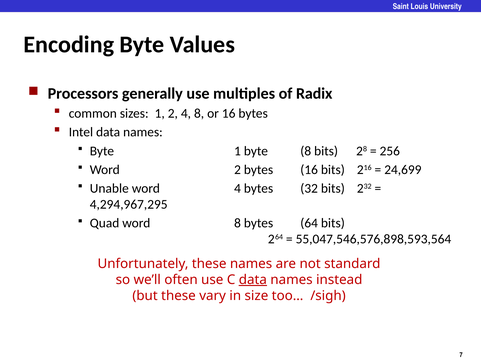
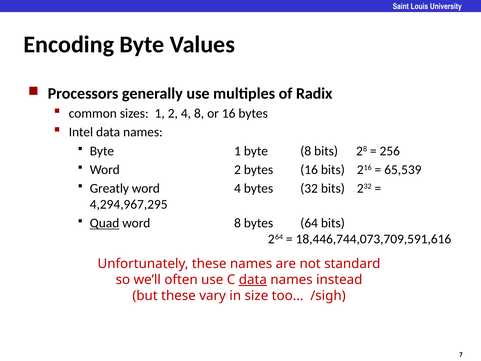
24,699: 24,699 -> 65,539 (403, 170)
Unable: Unable -> Greatly (109, 188)
Quad underline: none -> present (105, 223)
55,047,546,576,898,593,564: 55,047,546,576,898,593,564 -> 18,446,744,073,709,591,616 (373, 239)
